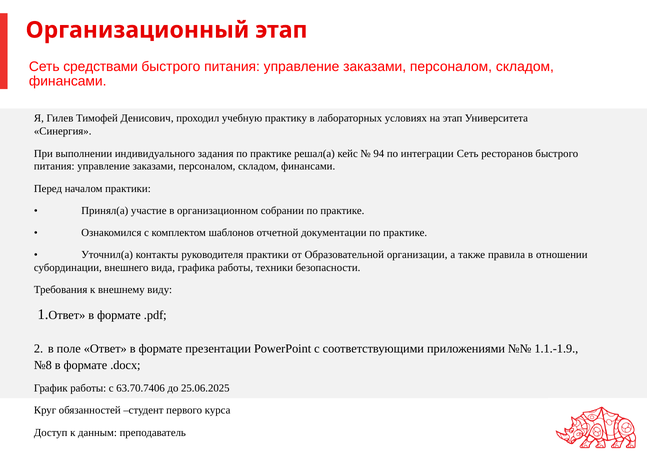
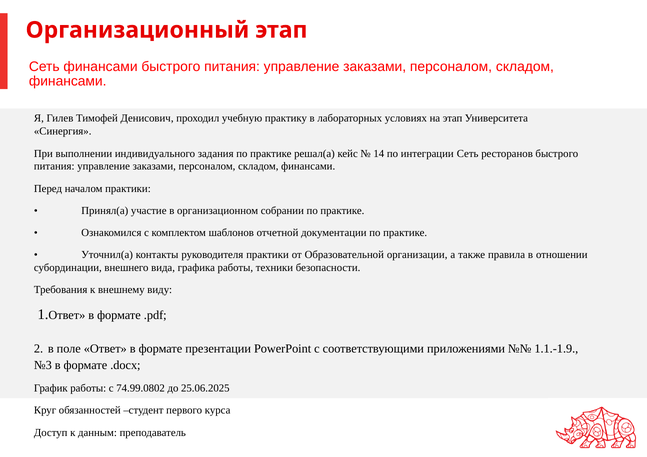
Сеть средствами: средствами -> финансами (101, 67)
94: 94 -> 14 (379, 154)
№8: №8 -> №3 (43, 366)
63.70.7406: 63.70.7406 -> 74.99.0802 (141, 389)
